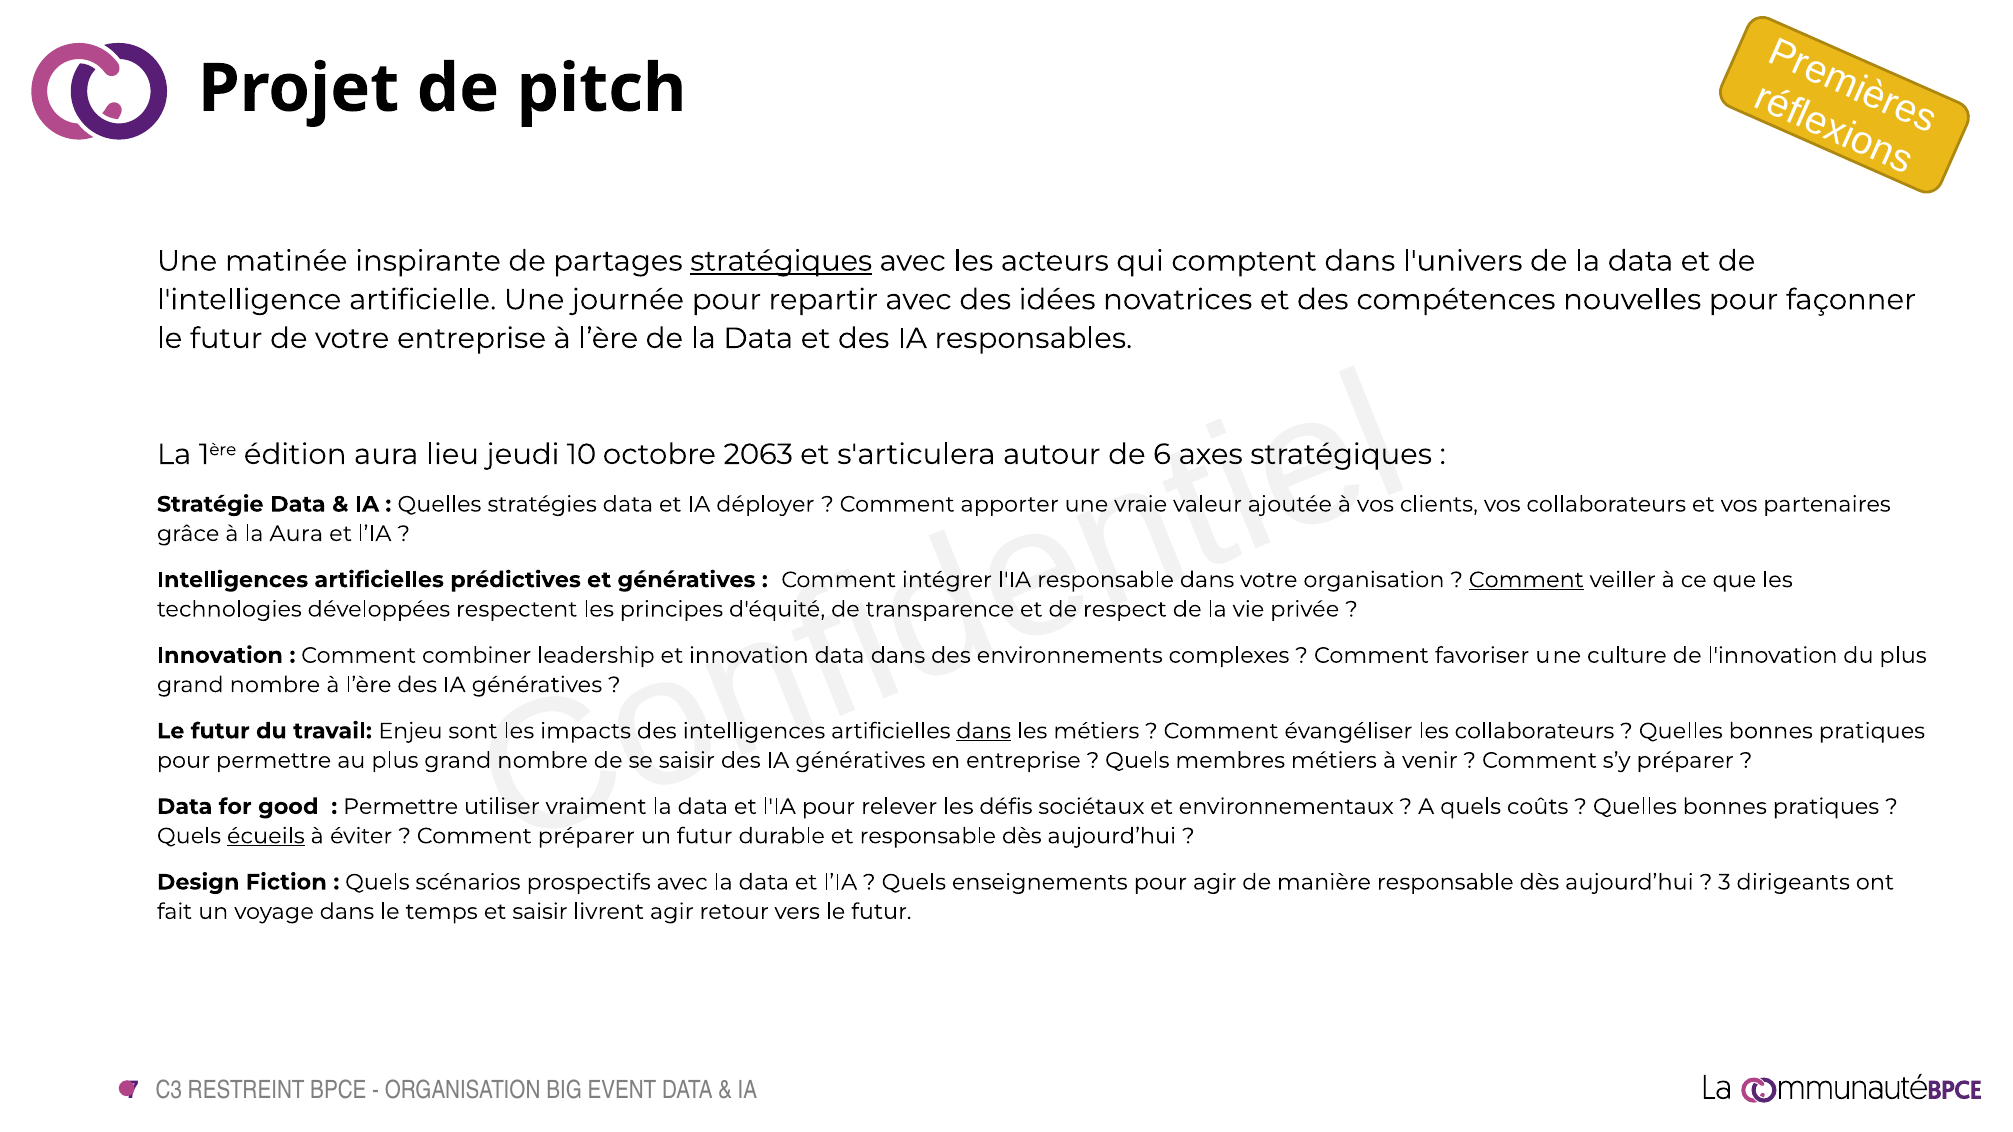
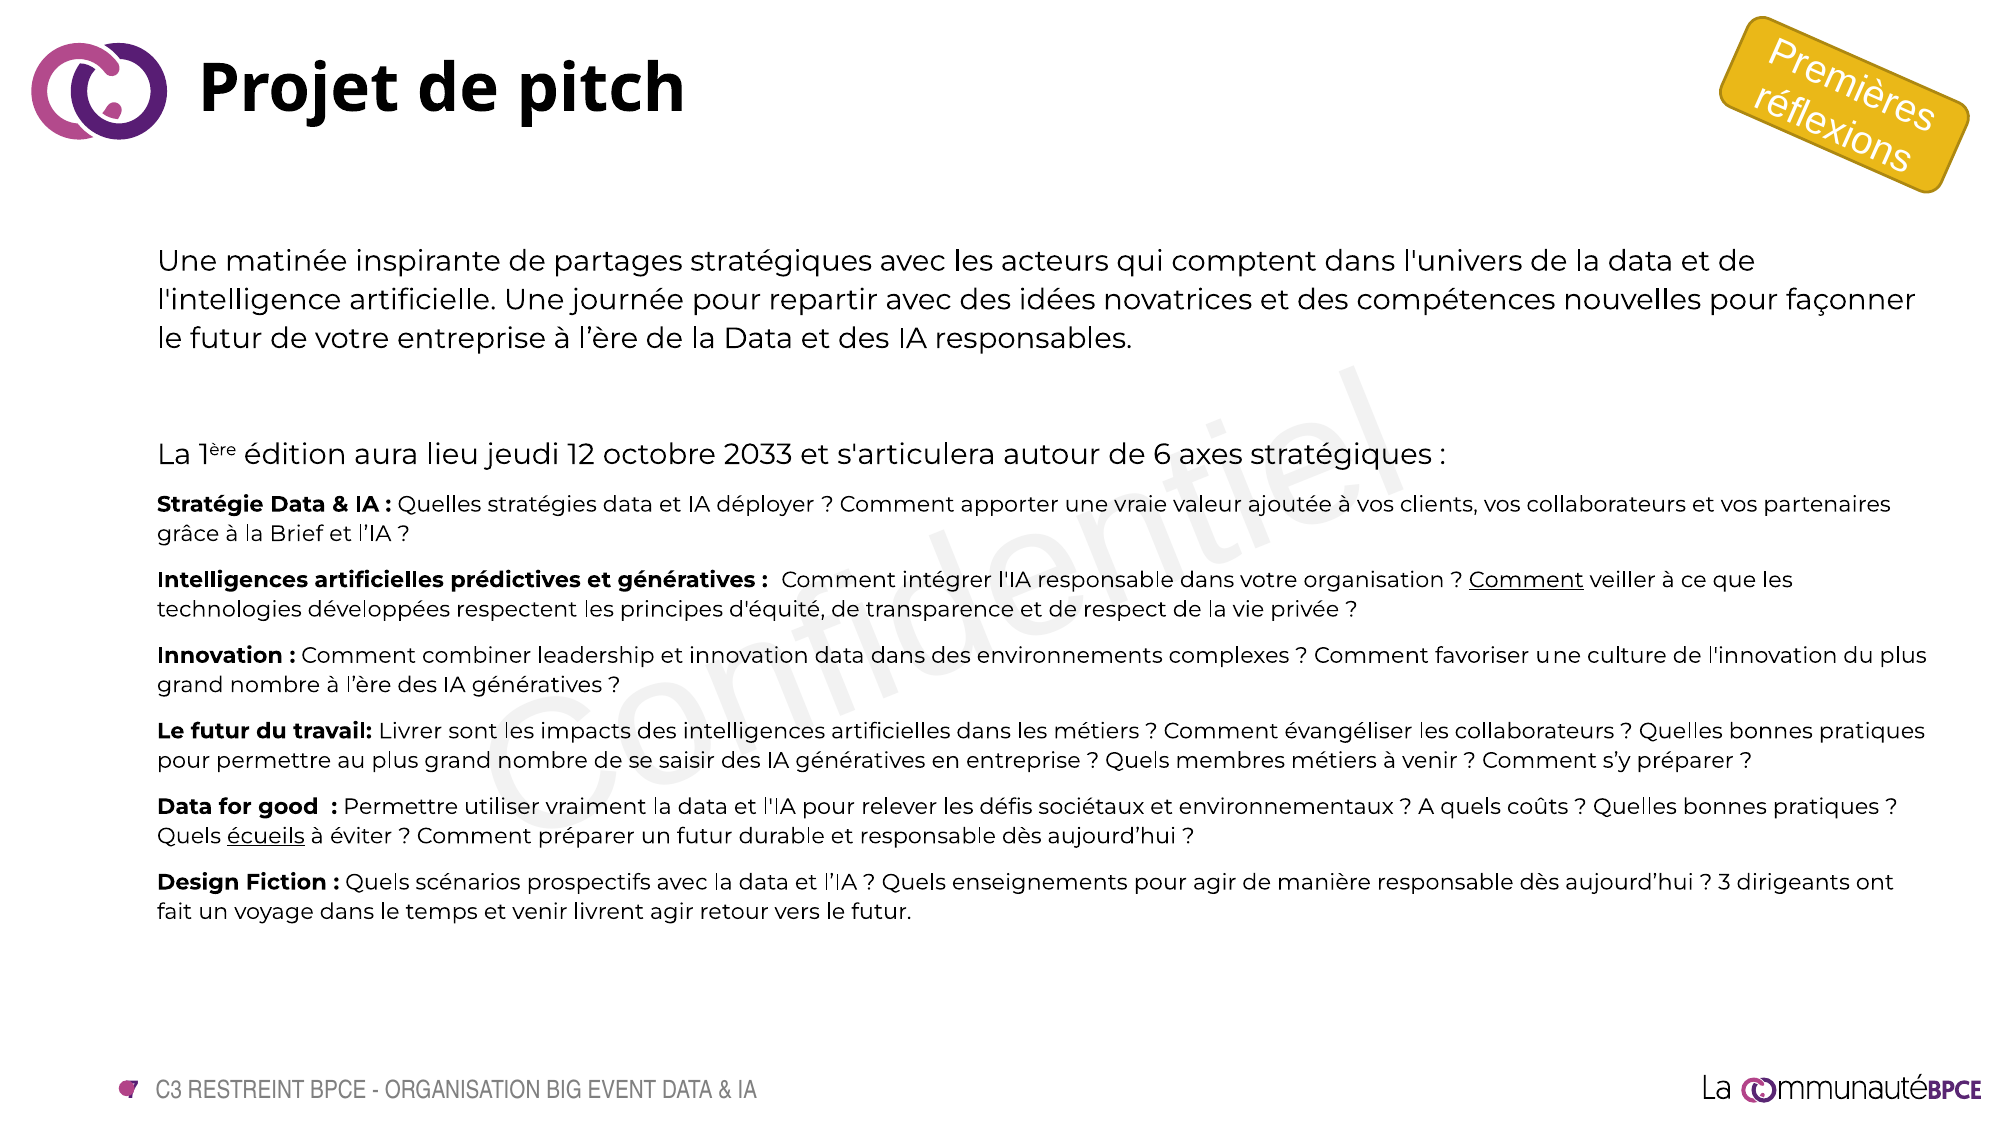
stratégiques underline: present -> none (781, 261)
10: 10 -> 12 (581, 455)
2063: 2063 -> 2033 (758, 455)
la Aura: Aura -> Brief (296, 534)
Enjeu: Enjeu -> Livrer (410, 731)
dans underline: present -> none (984, 731)
et saisir: saisir -> venir (540, 912)
